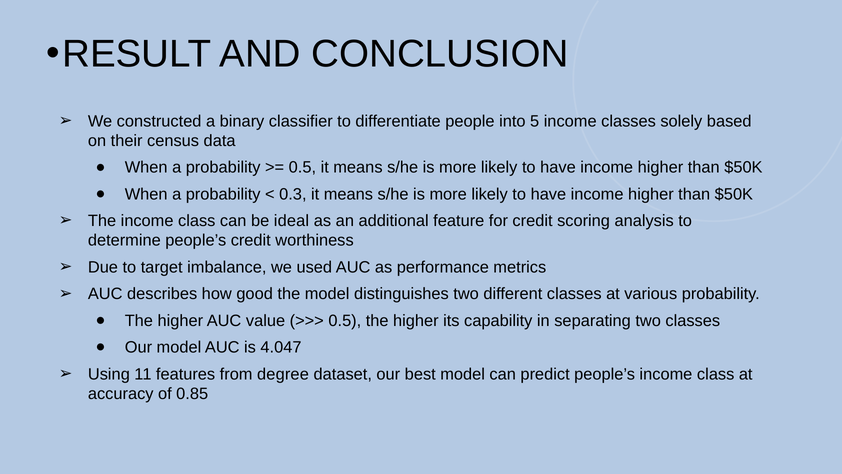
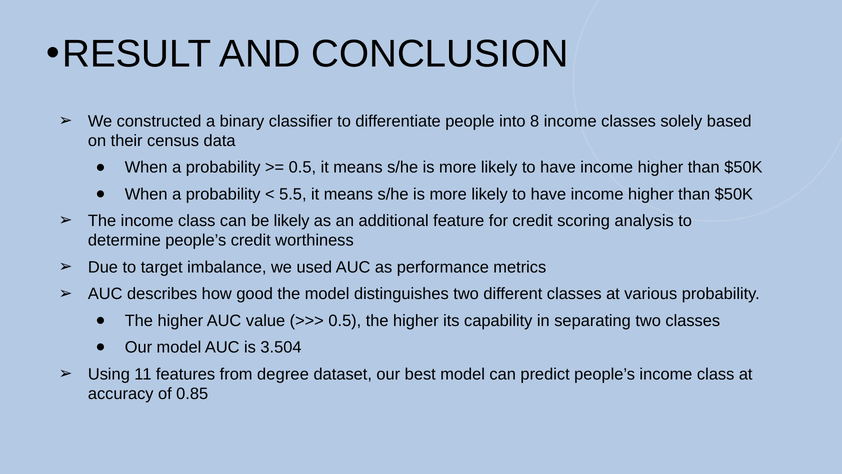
5: 5 -> 8 (535, 121)
0.3: 0.3 -> 5.5 (293, 194)
be ideal: ideal -> likely (292, 221)
4.047: 4.047 -> 3.504 (281, 347)
